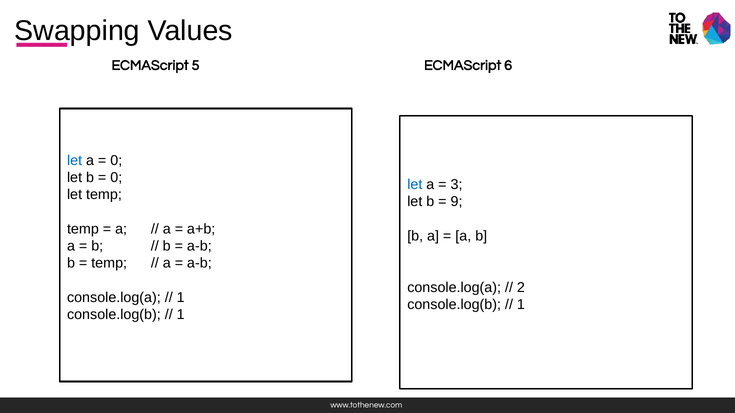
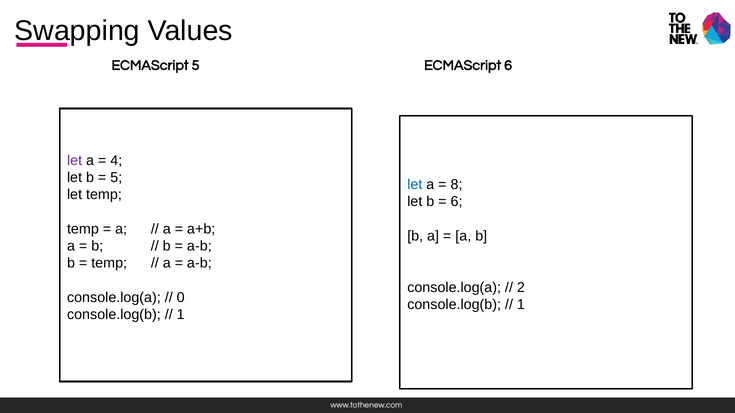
let colour: blue -> purple (75, 160)
0: 0 -> 4 (116, 160)
0: 0 -> 5 (116, 178)
3: 3 -> 8 (457, 185)
9: 9 -> 6 (457, 202)
1: 1 -> 0 (181, 298)
